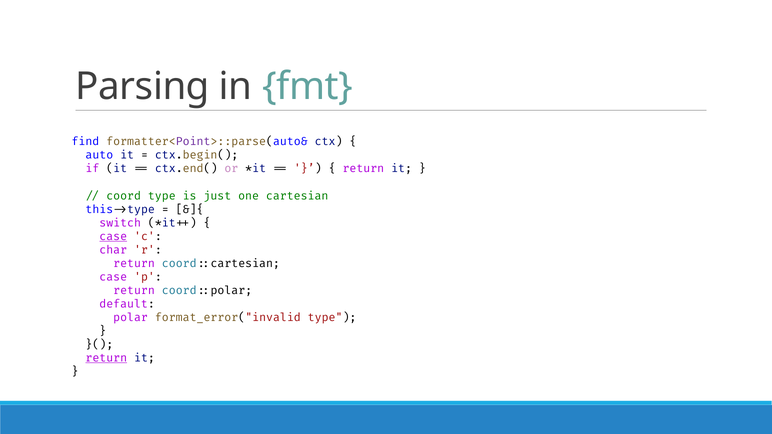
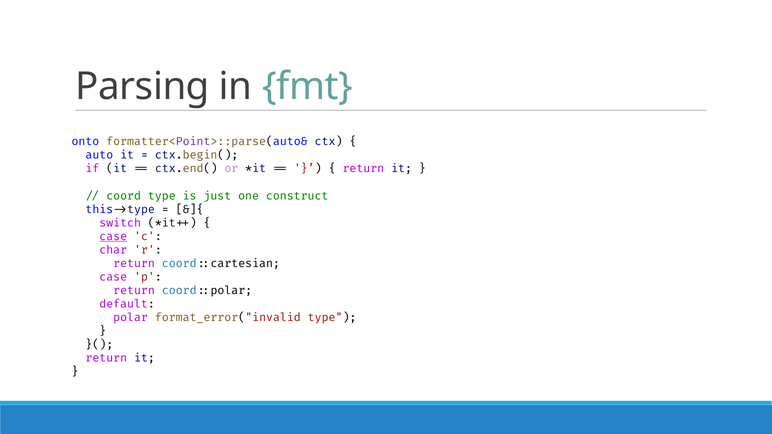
find: find -> onto (85, 142)
cartesian: cartesian -> construct (297, 196)
return underline: present -> none (106, 358)
